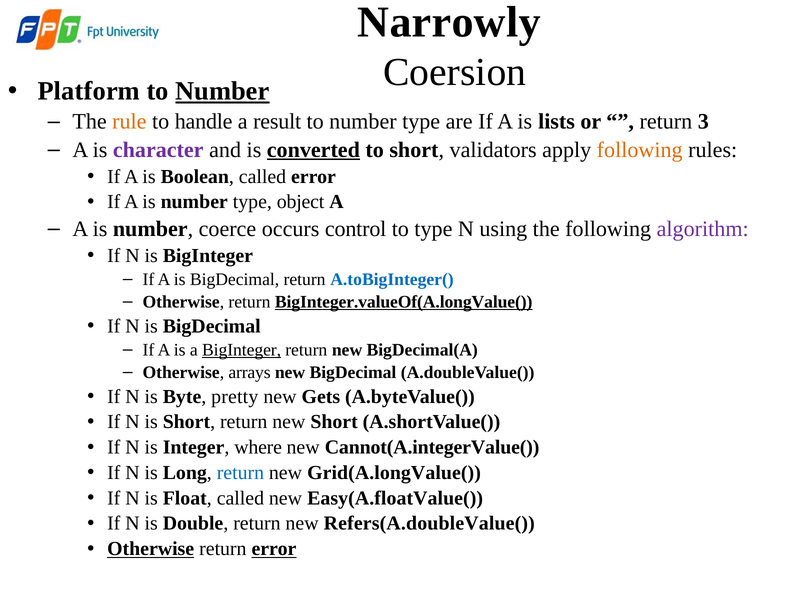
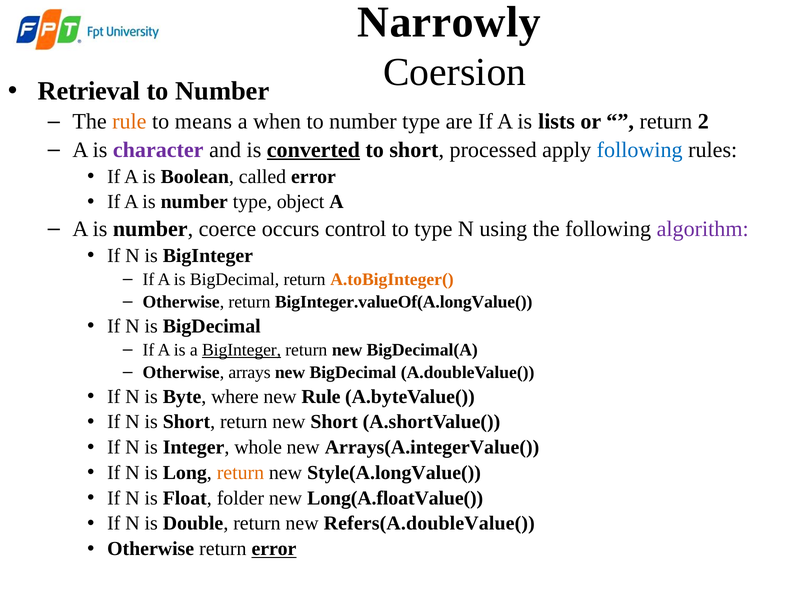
Platform: Platform -> Retrieval (89, 91)
Number underline: present -> none (222, 91)
handle: handle -> means (203, 122)
result: result -> when (277, 122)
3: 3 -> 2 (703, 122)
validators: validators -> processed (493, 150)
following colour: orange -> blue (640, 150)
A.toBigInteger( colour: blue -> orange (392, 279)
BigInteger.valueOf(A.longValue( underline: present -> none (404, 302)
pretty: pretty -> where (235, 397)
new Gets: Gets -> Rule (321, 397)
where: where -> whole (258, 448)
Cannot(A.integerValue(: Cannot(A.integerValue( -> Arrays(A.integerValue( (432, 448)
return colour: blue -> orange (240, 473)
Grid(A.longValue(: Grid(A.longValue( -> Style(A.longValue( (394, 473)
Float called: called -> folder (240, 498)
Easy(A.floatValue(: Easy(A.floatValue( -> Long(A.floatValue( (395, 498)
Otherwise underline: present -> none (151, 549)
